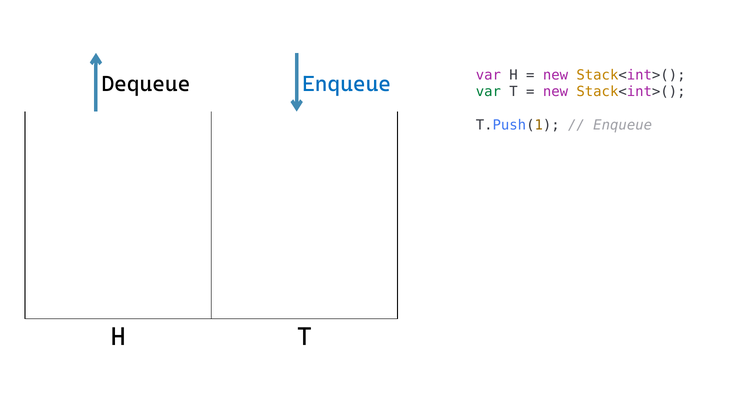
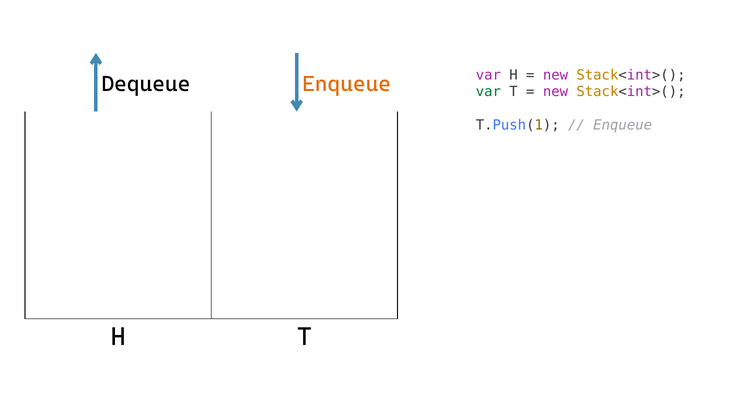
Enqueue colour: blue -> orange (347, 84)
